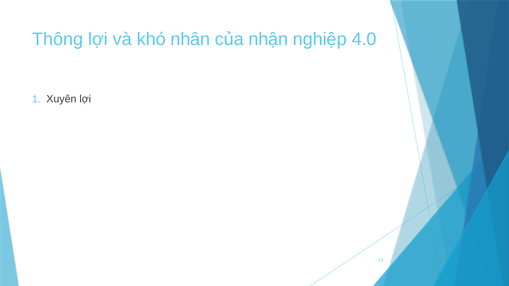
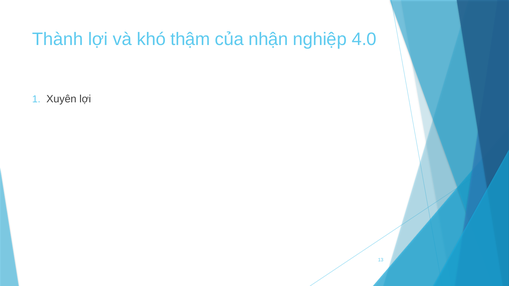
Thông: Thông -> Thành (58, 39)
nhân: nhân -> thậm (190, 39)
